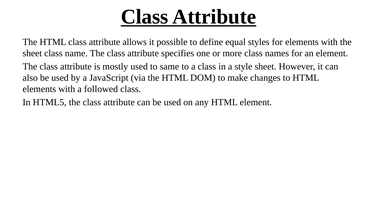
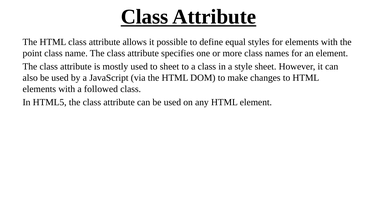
sheet: sheet -> point (32, 53)
to same: same -> sheet (169, 66)
